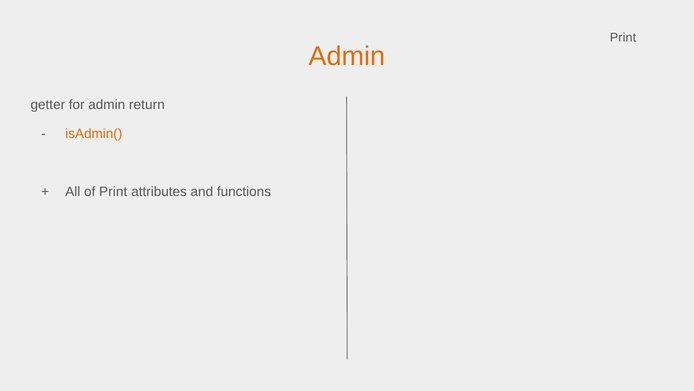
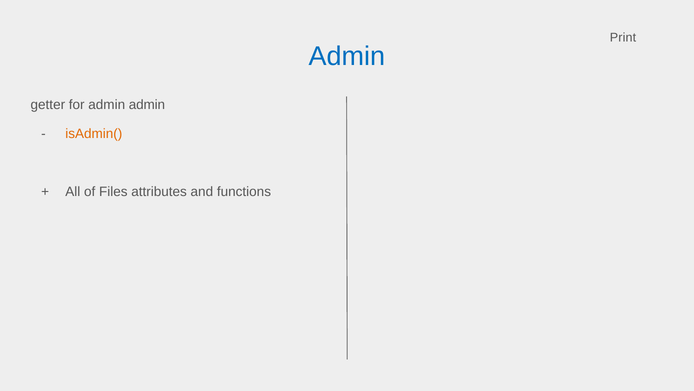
Admin colour: orange -> blue (347, 56)
admin return: return -> admin (147, 104)
of Print: Print -> Files (113, 191)
